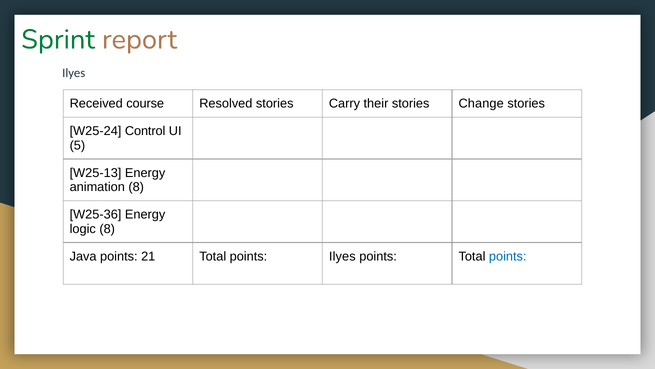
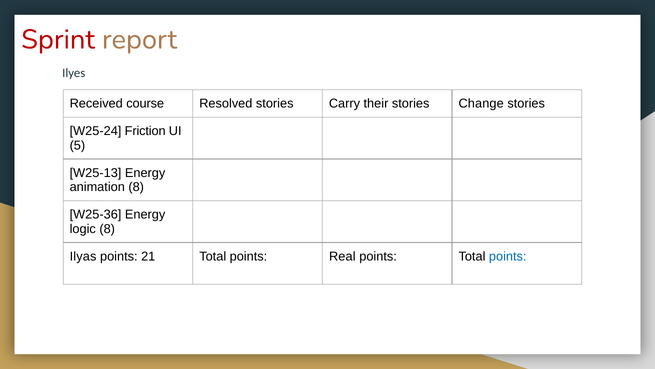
Sprint colour: green -> red (58, 39)
Control: Control -> Friction (145, 131)
Java: Java -> Ilyas (83, 256)
points Ilyes: Ilyes -> Real (342, 256)
